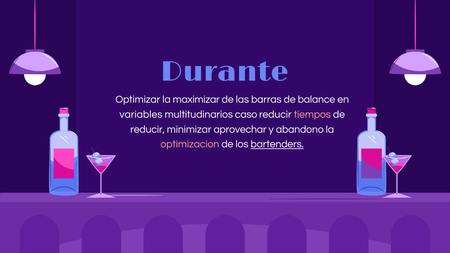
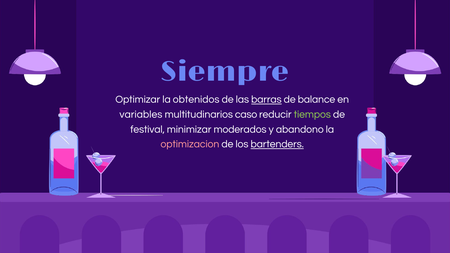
Durante: Durante -> Siempre (225, 72)
maximizar: maximizar -> obtenidos (196, 100)
barras underline: none -> present (266, 100)
tiempos colour: pink -> light green (312, 114)
reducir: reducir -> festival (148, 129)
aprovechar: aprovechar -> moderados (240, 129)
